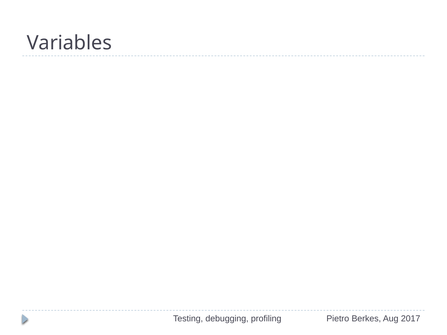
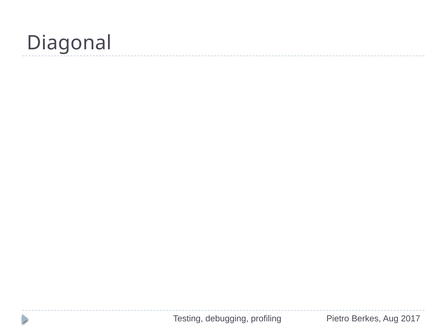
Variables: Variables -> Diagonal (69, 43)
